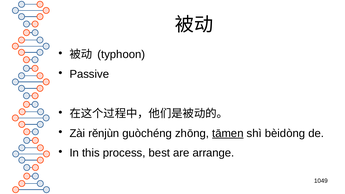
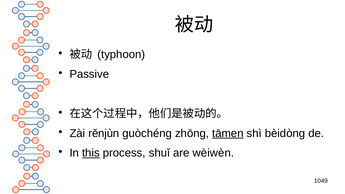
this underline: none -> present (91, 153)
best: best -> shuǐ (159, 153)
arrange: arrange -> wèiwèn (213, 153)
